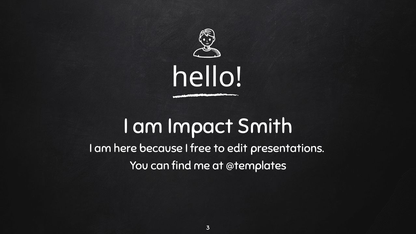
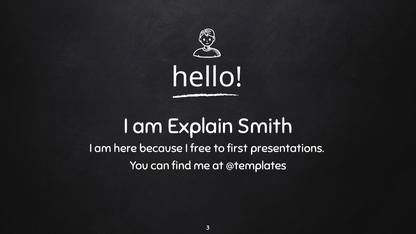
Impact: Impact -> Explain (200, 126)
edit: edit -> first (237, 148)
